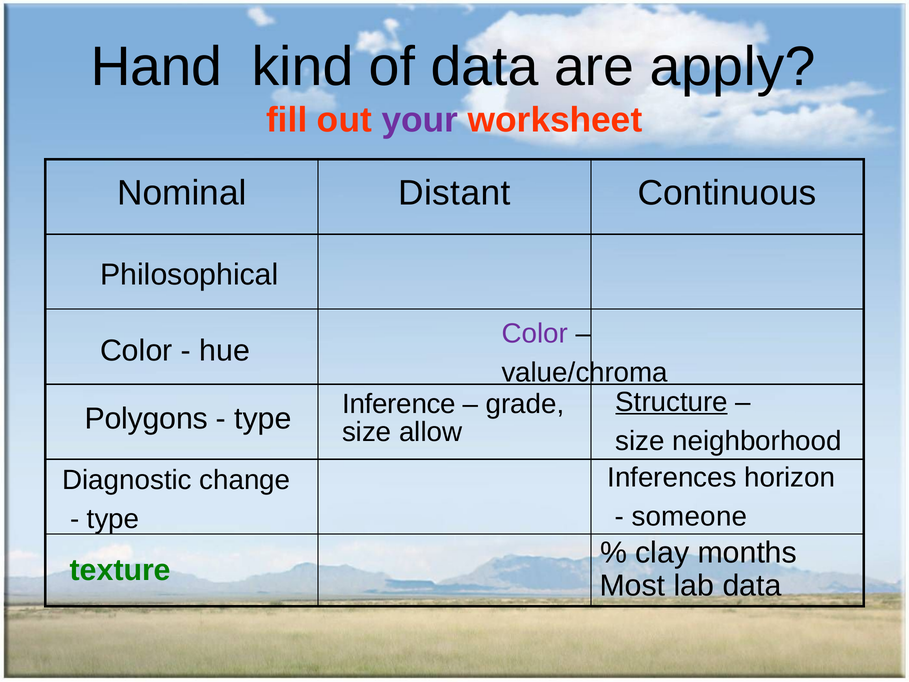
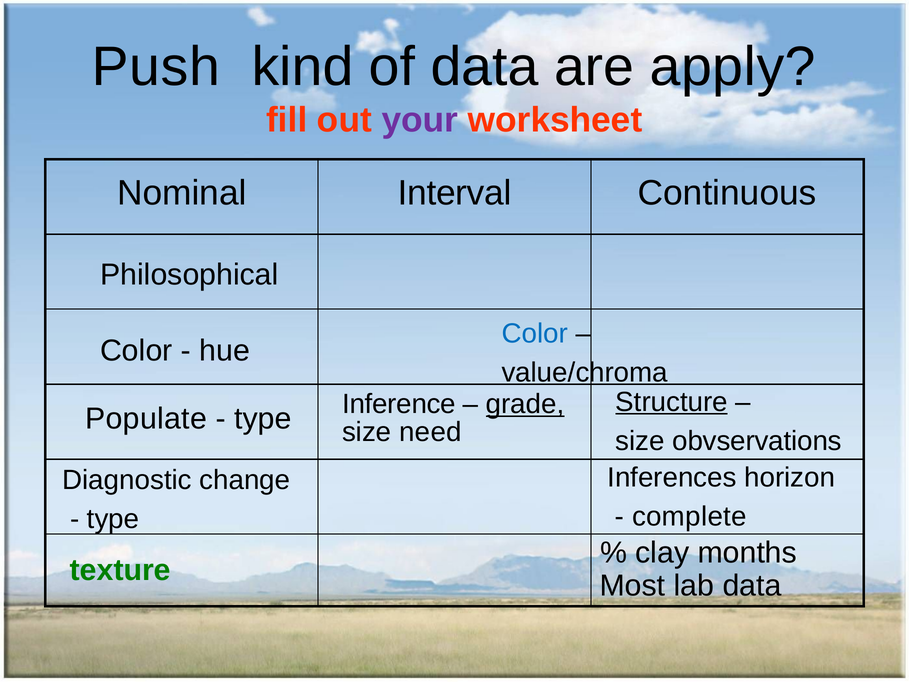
Hand: Hand -> Push (156, 67)
Distant: Distant -> Interval (455, 193)
Color colour: purple -> blue (535, 334)
Polygons: Polygons -> Populate (146, 419)
grade underline: none -> present (525, 404)
allow: allow -> need (430, 432)
neighborhood: neighborhood -> obvservations (757, 441)
someone: someone -> complete (689, 516)
